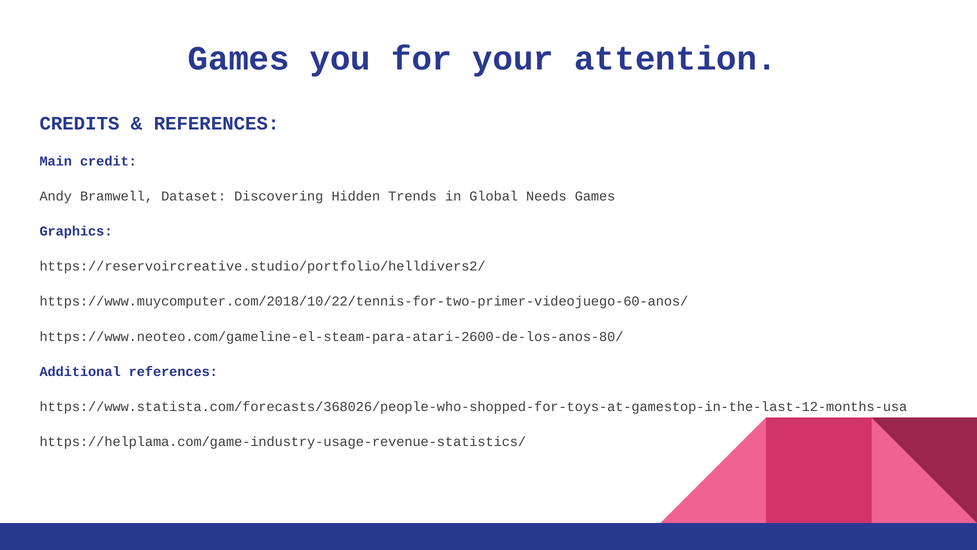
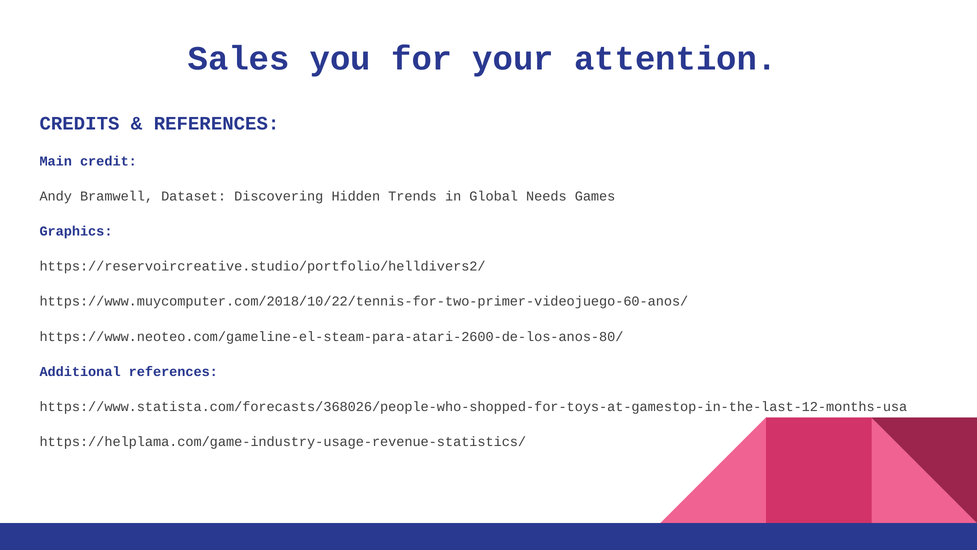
Games: Games -> Sales (239, 59)
